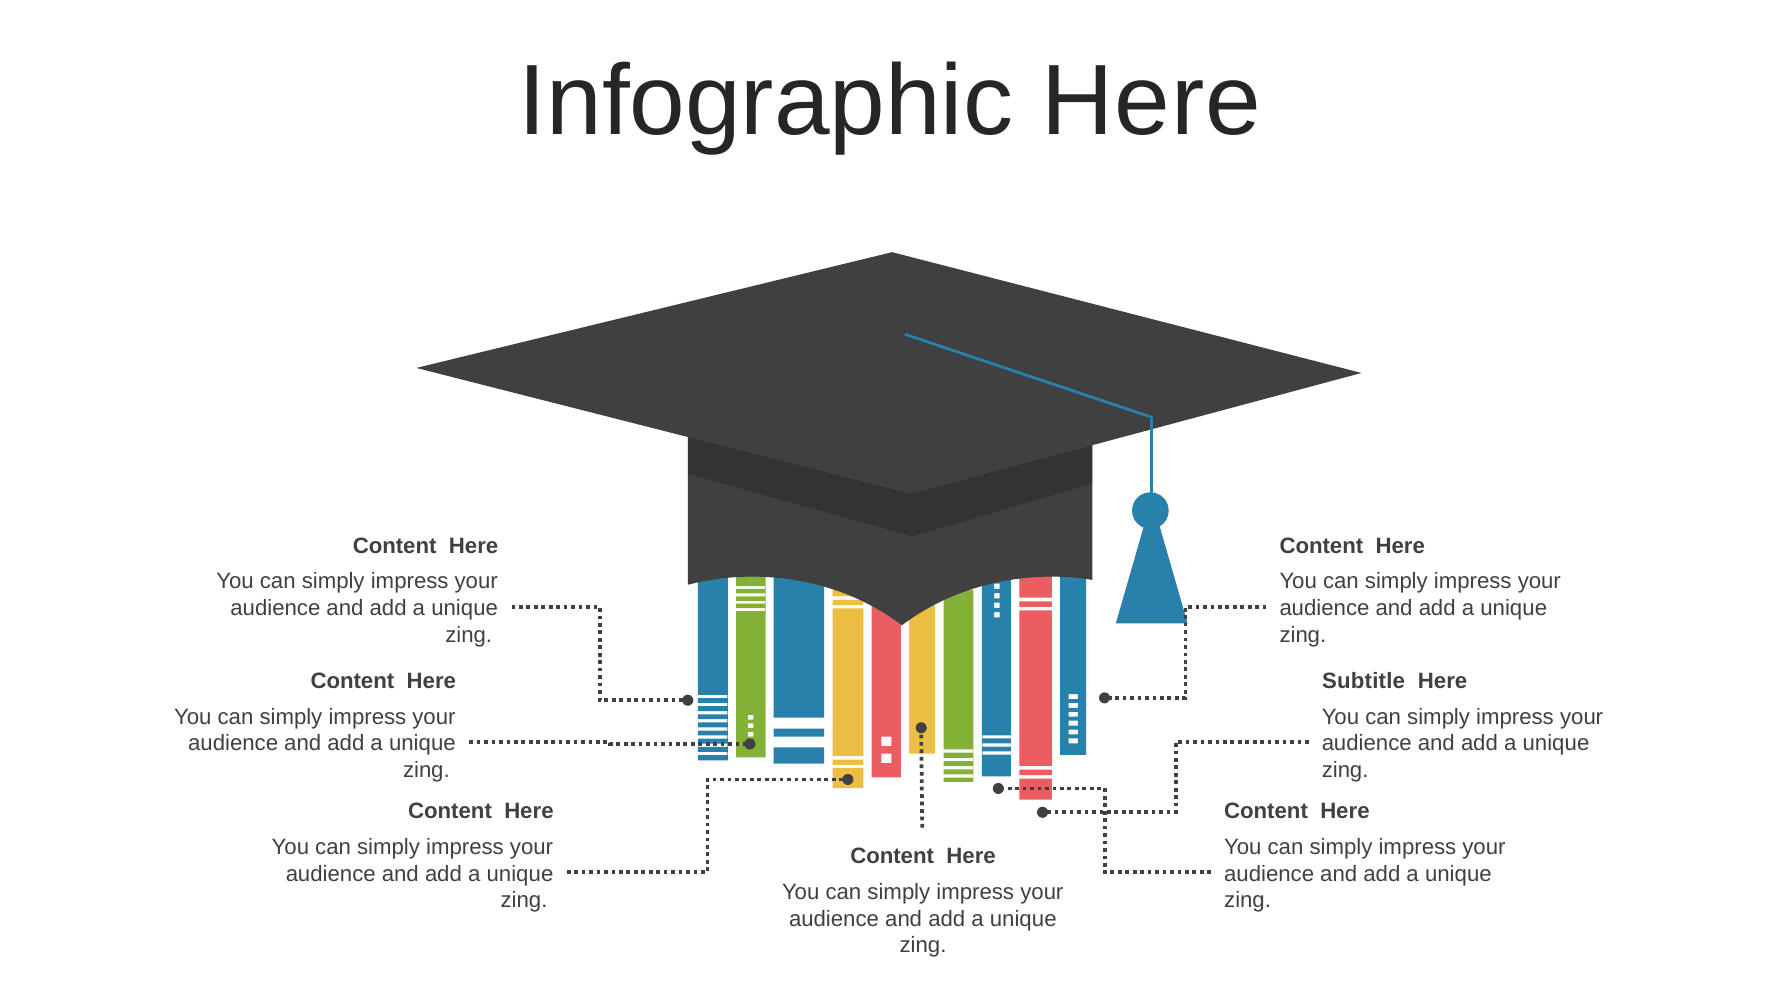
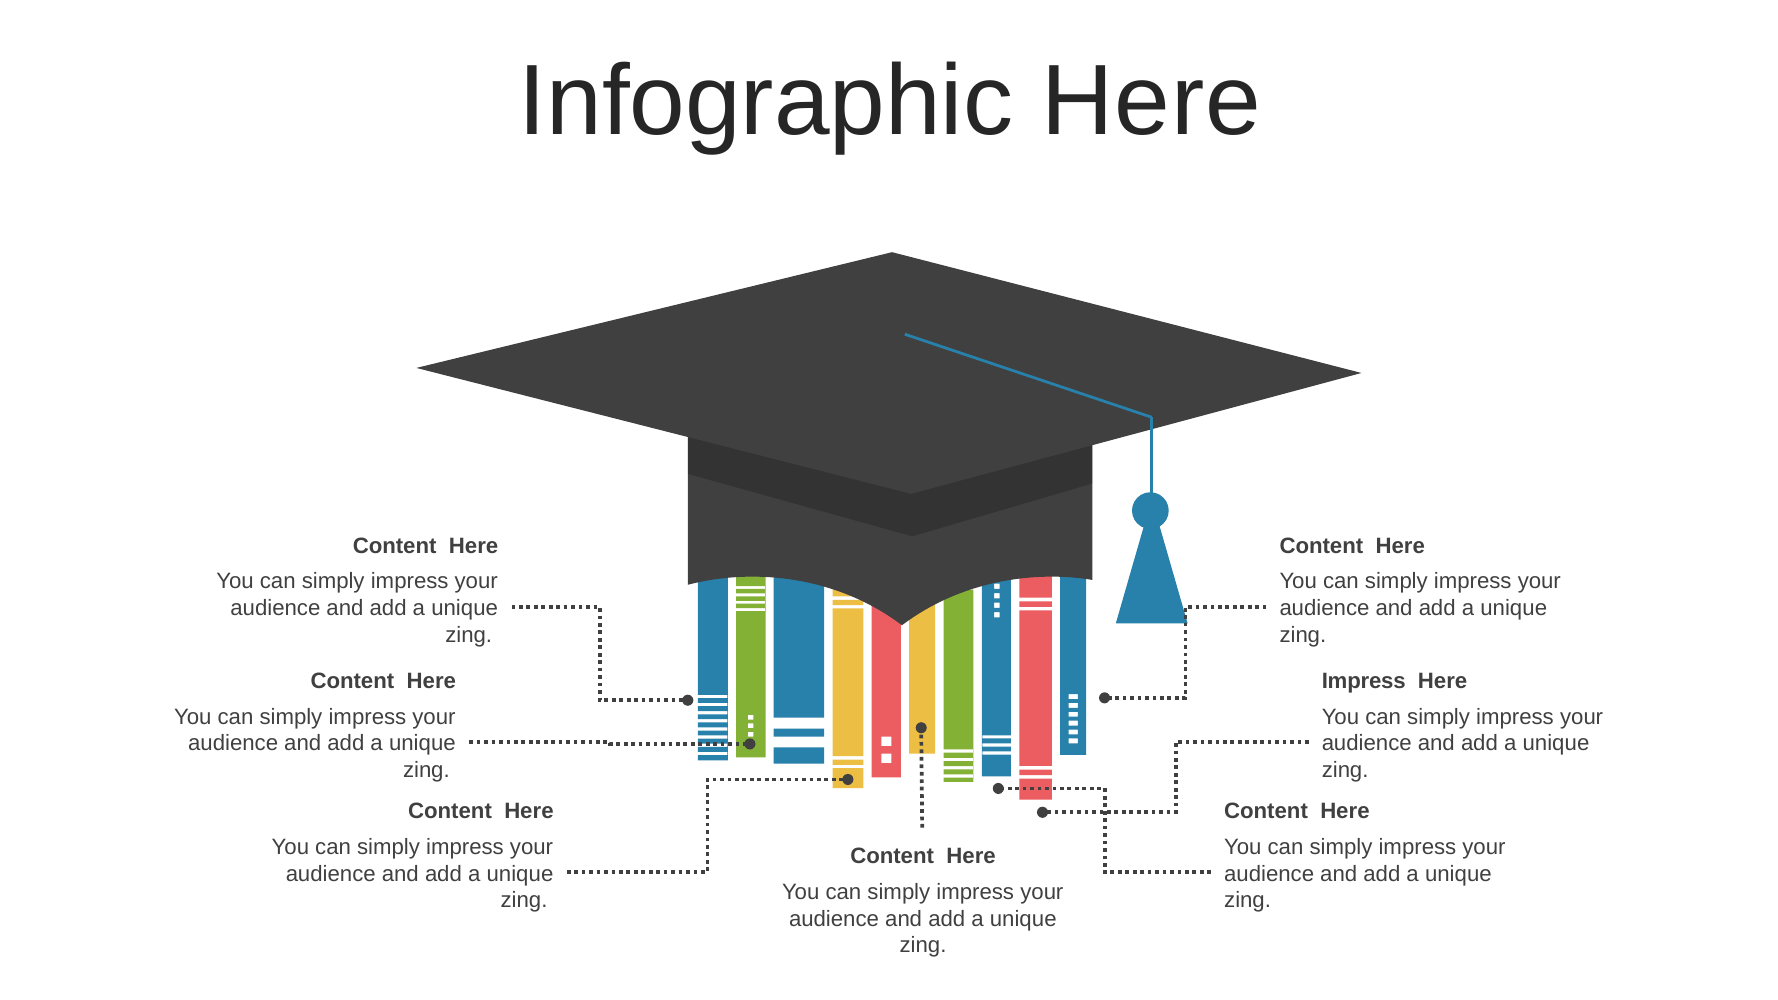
Subtitle: Subtitle -> Impress (1364, 681)
